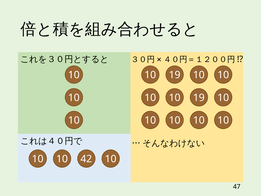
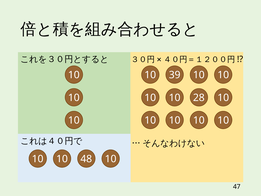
19: 19 -> 39 (175, 75)
19: 19 -> 28 (199, 98)
42: 42 -> 48 (86, 159)
